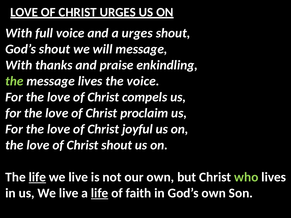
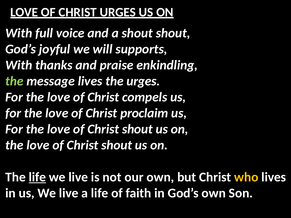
a urges: urges -> shout (137, 33)
God’s shout: shout -> joyful (55, 49)
will message: message -> supports (141, 49)
the voice: voice -> urges (143, 81)
joyful: joyful -> shout (137, 129)
who colour: light green -> yellow (246, 177)
life underline: present -> none (100, 193)
